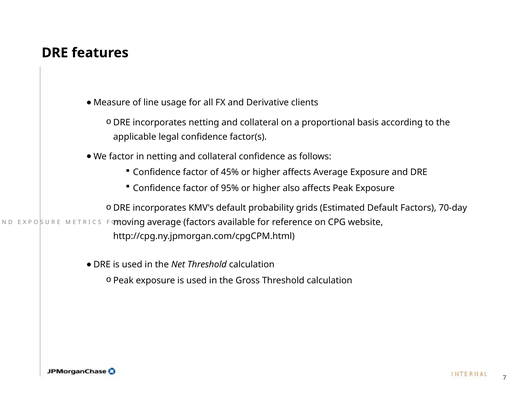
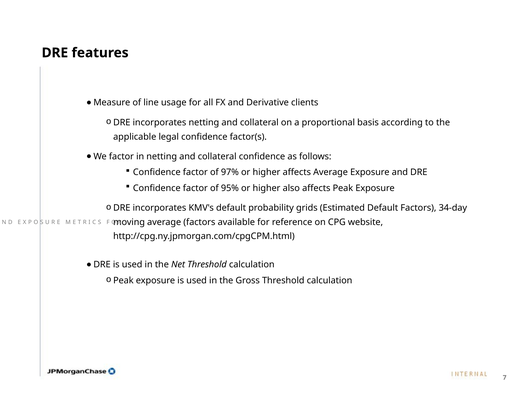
45%: 45% -> 97% (230, 172)
70-day: 70-day -> 34-day (453, 208)
